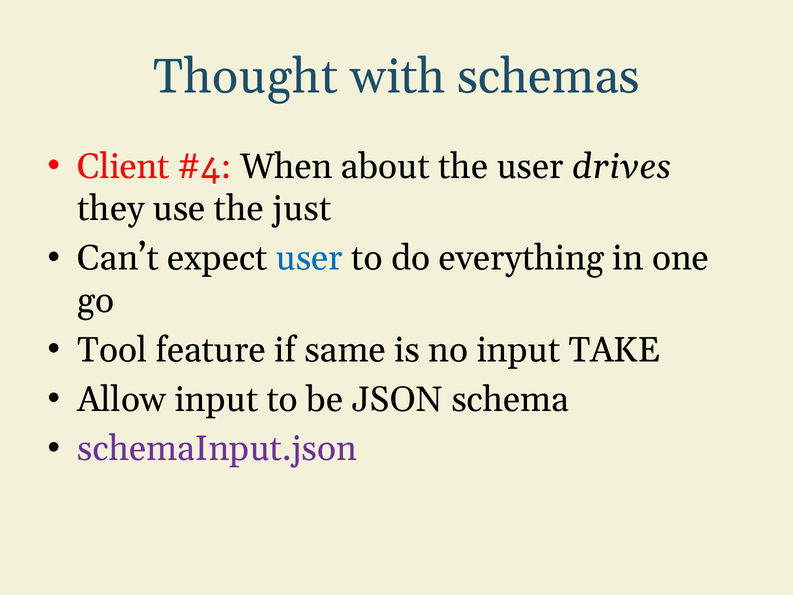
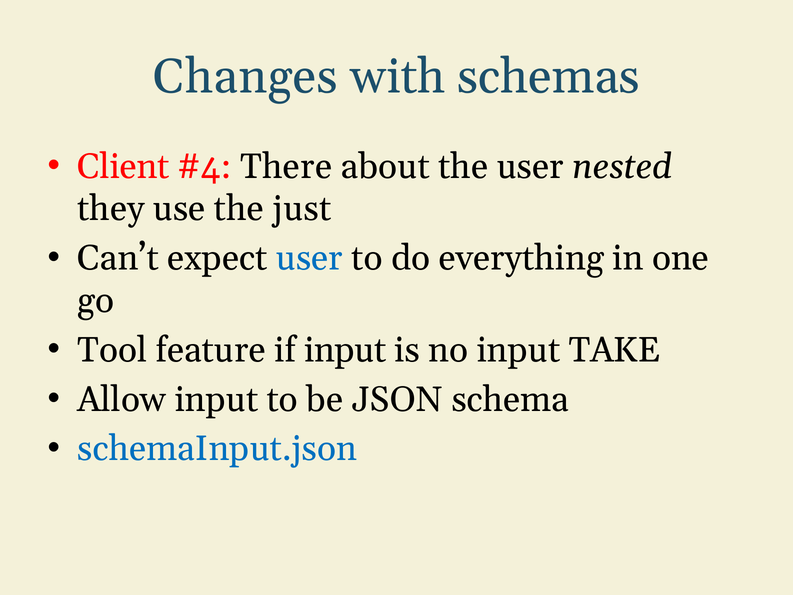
Thought: Thought -> Changes (246, 77)
When: When -> There (286, 166)
drives: drives -> nested (622, 166)
if same: same -> input (345, 350)
schemaInput.json colour: purple -> blue (217, 449)
